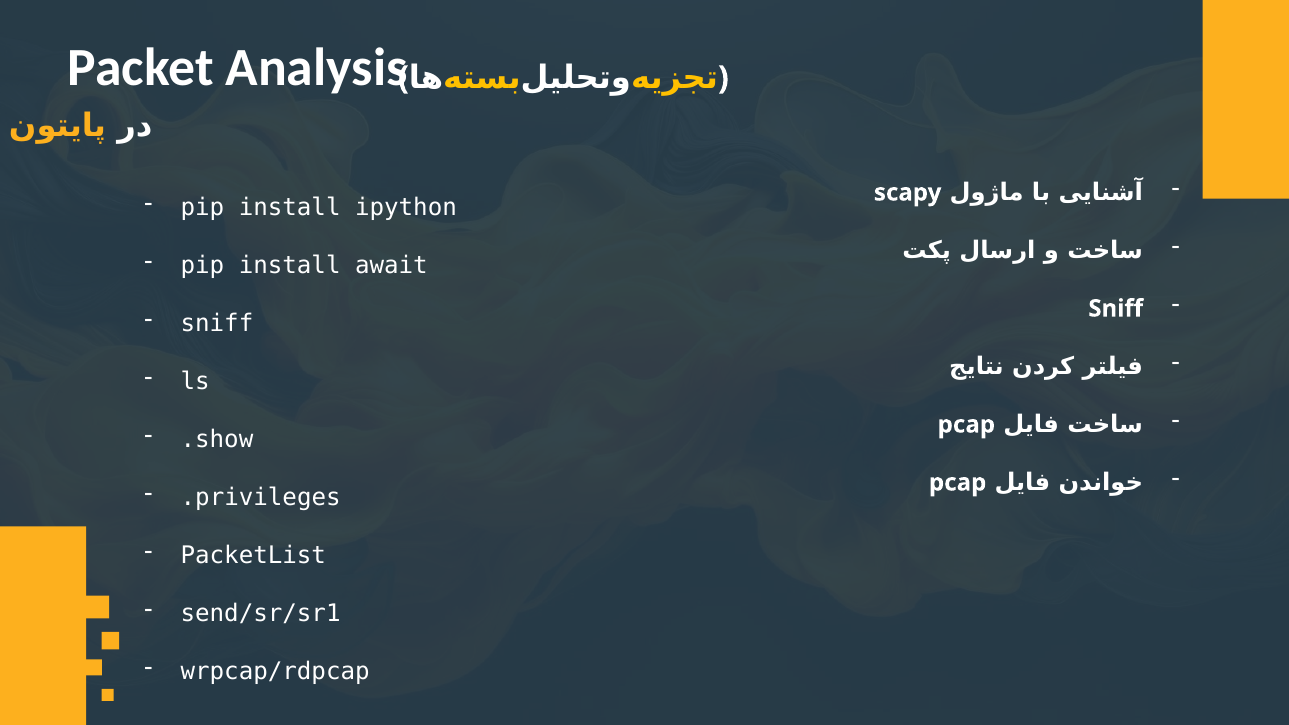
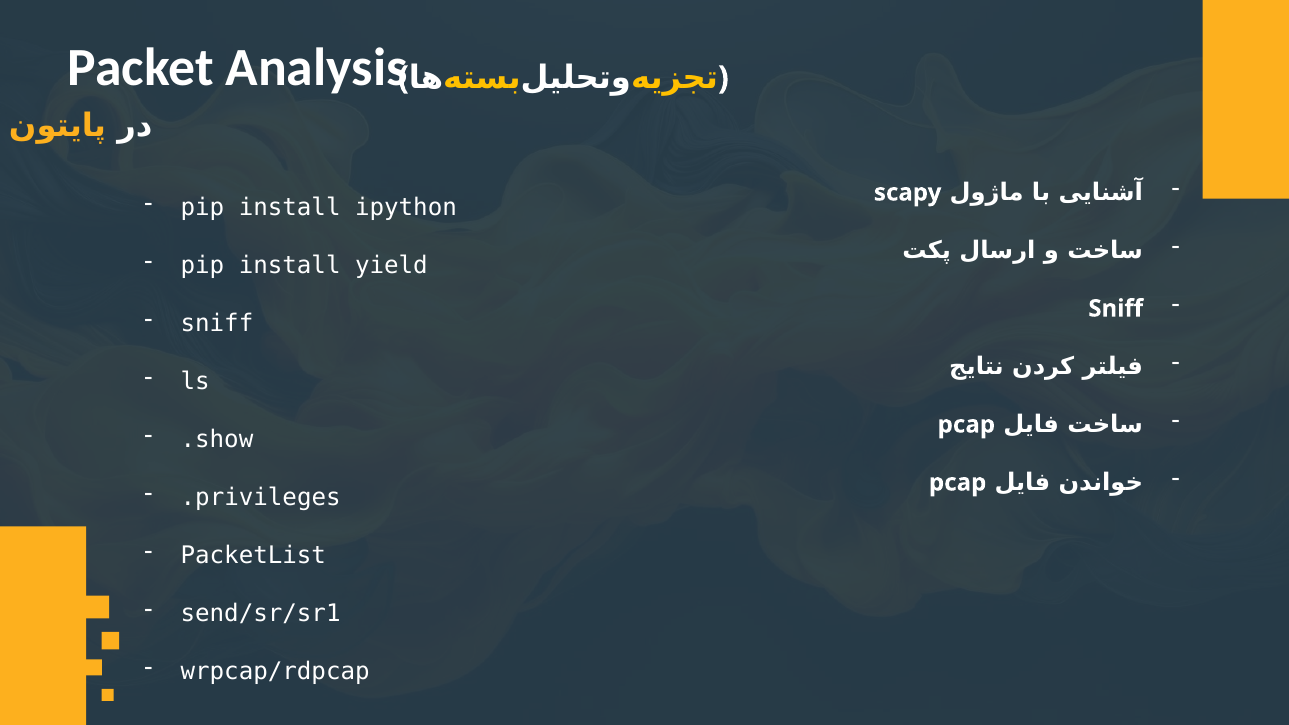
await: await -> yield (391, 265)
